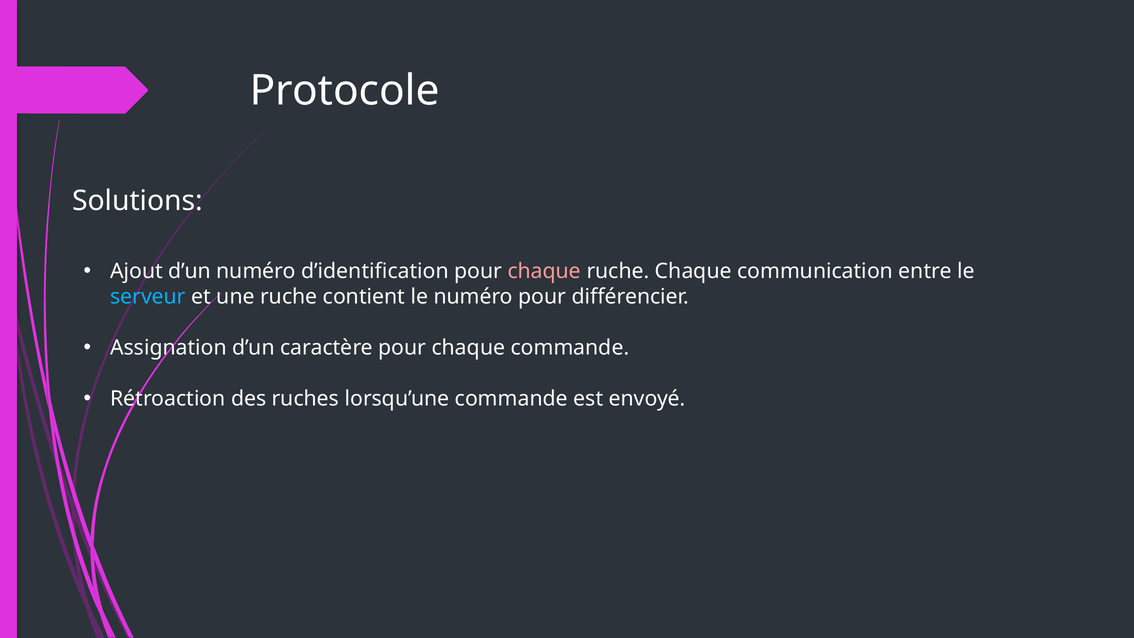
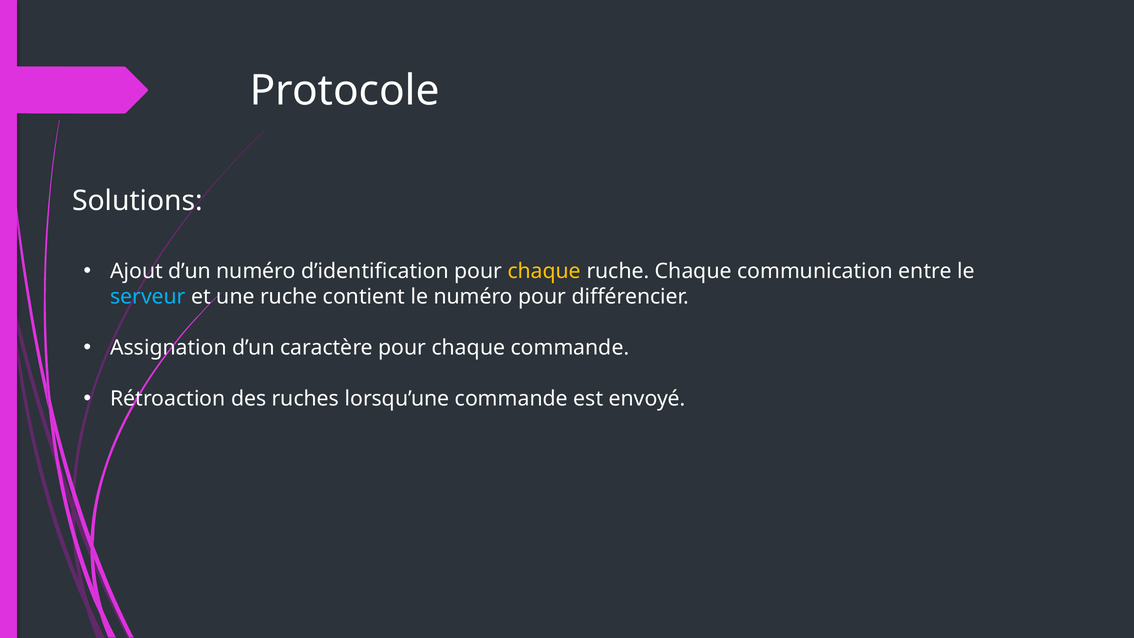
chaque colour: pink -> yellow (544, 271)
